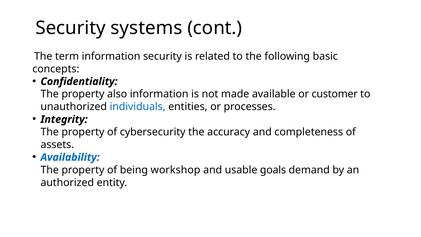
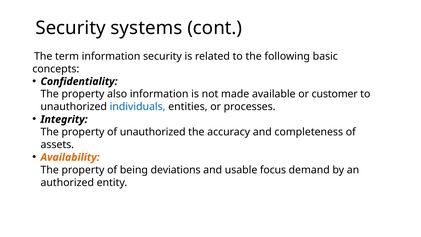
of cybersecurity: cybersecurity -> unauthorized (153, 132)
Availability colour: blue -> orange (70, 157)
workshop: workshop -> deviations (176, 170)
goals: goals -> focus (273, 170)
